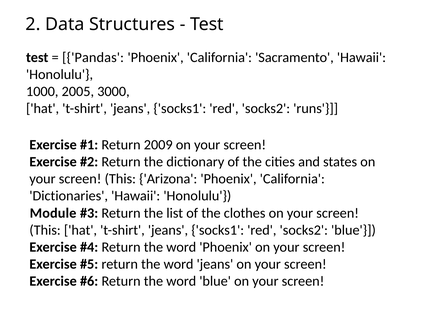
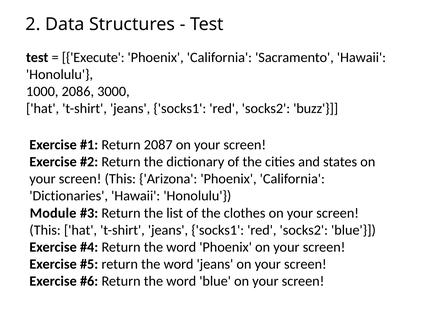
Pandas: Pandas -> Execute (93, 57)
2005: 2005 -> 2086 (78, 92)
runs: runs -> buzz (316, 109)
2009: 2009 -> 2087 (158, 145)
